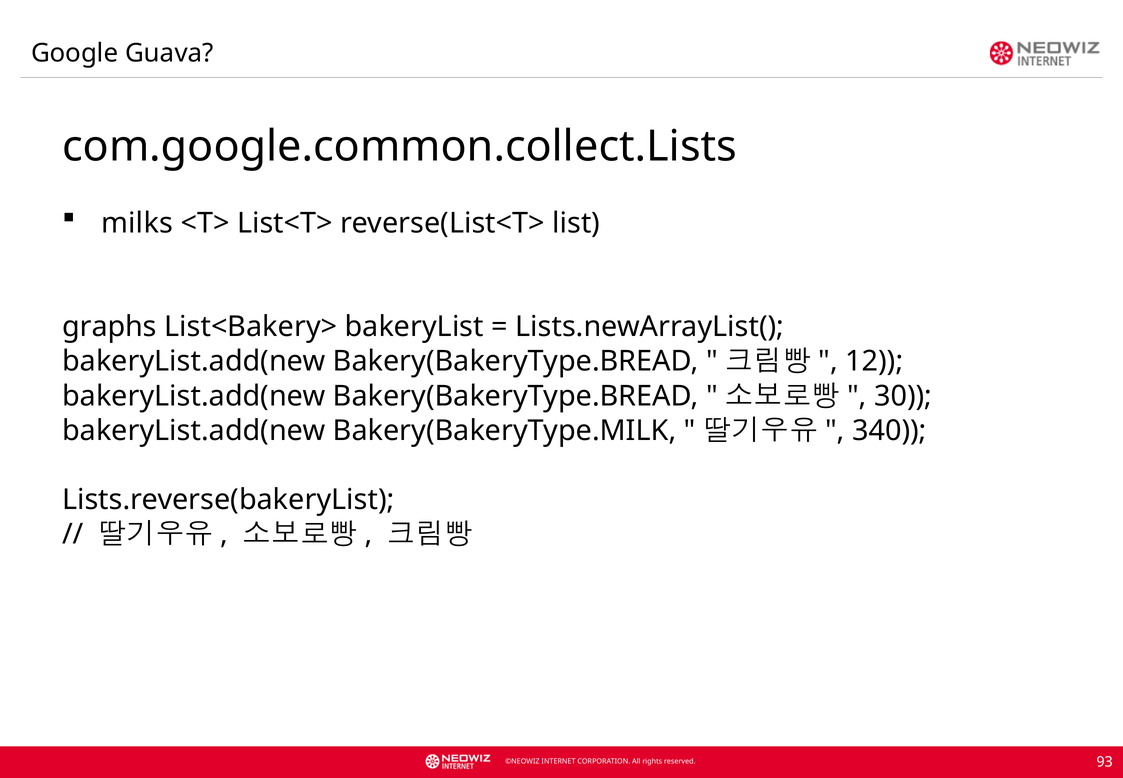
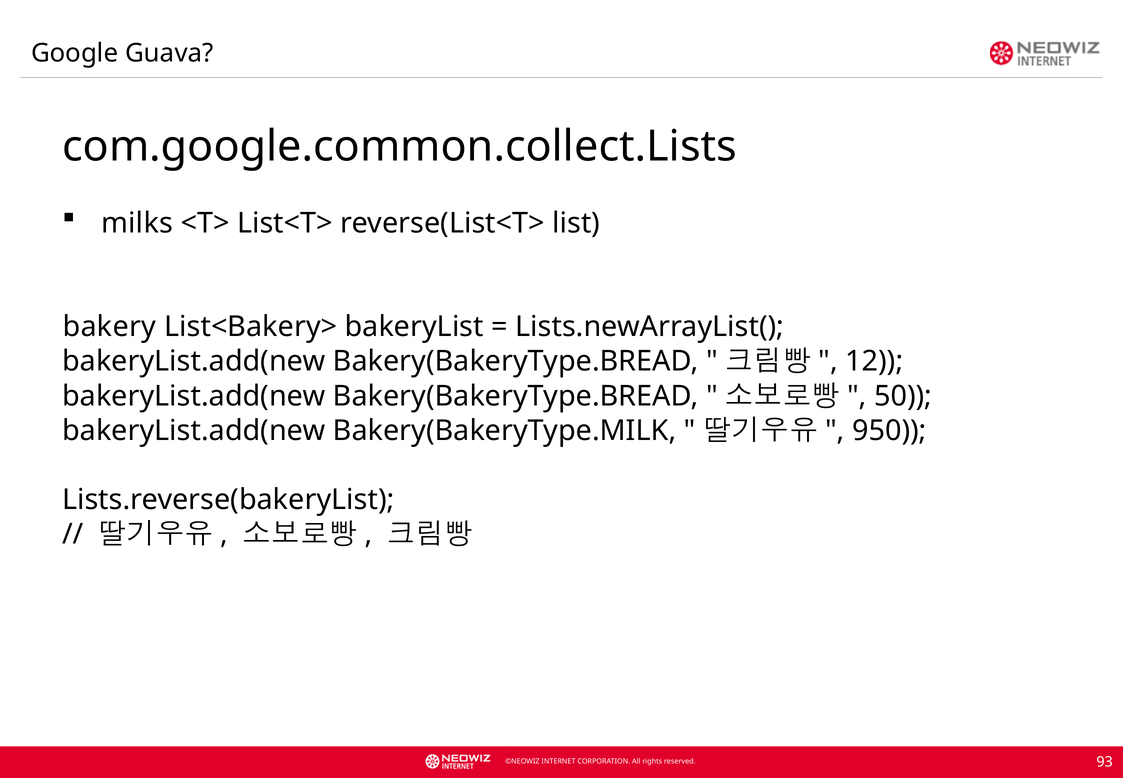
graphs: graphs -> bakery (109, 327)
30: 30 -> 50 (903, 396)
340: 340 -> 950 (889, 430)
